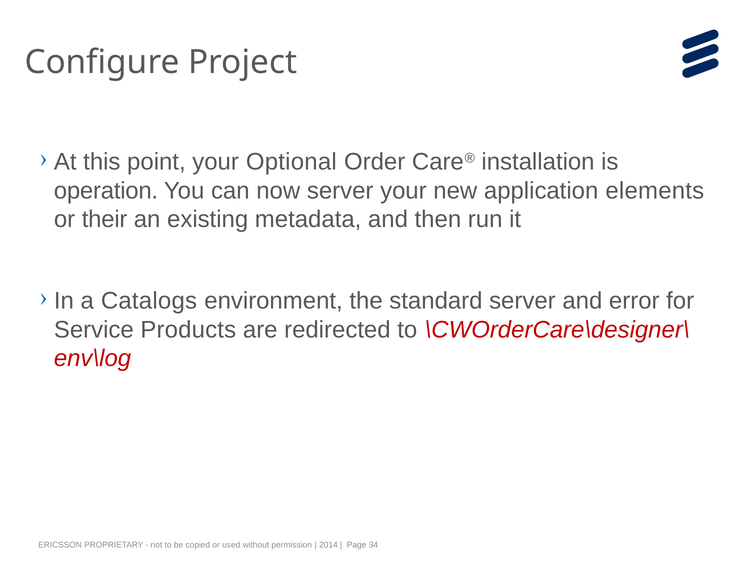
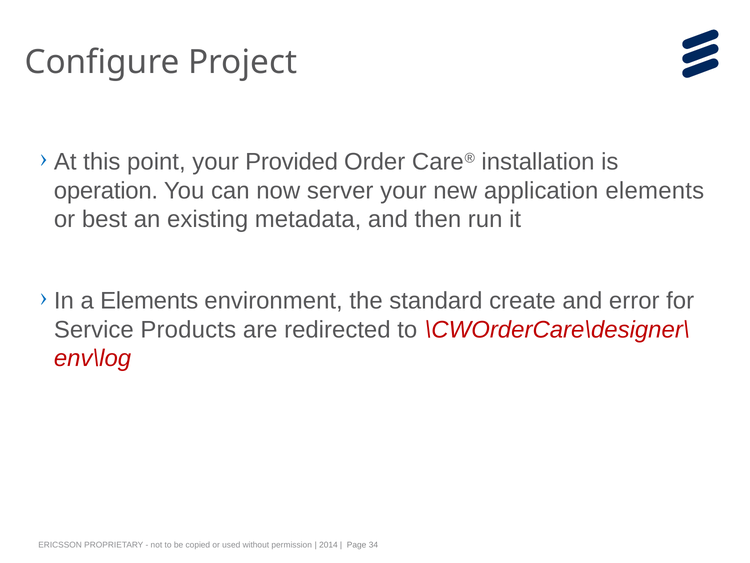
Optional: Optional -> Provided (292, 162)
their: their -> best (105, 219)
a Catalogs: Catalogs -> Elements (149, 301)
standard server: server -> create (522, 301)
